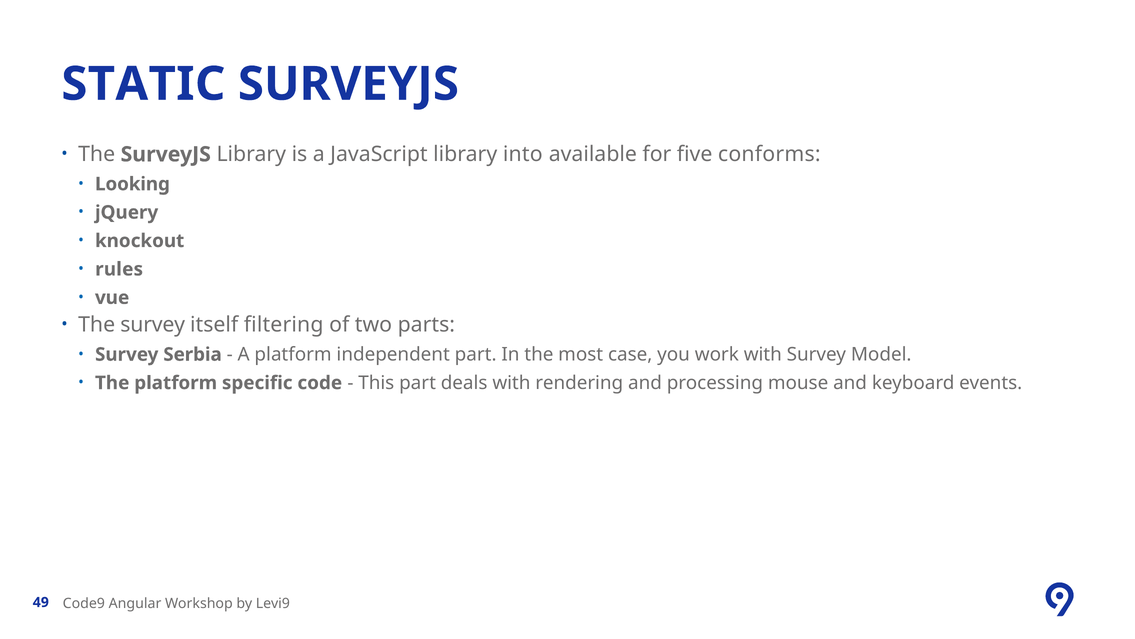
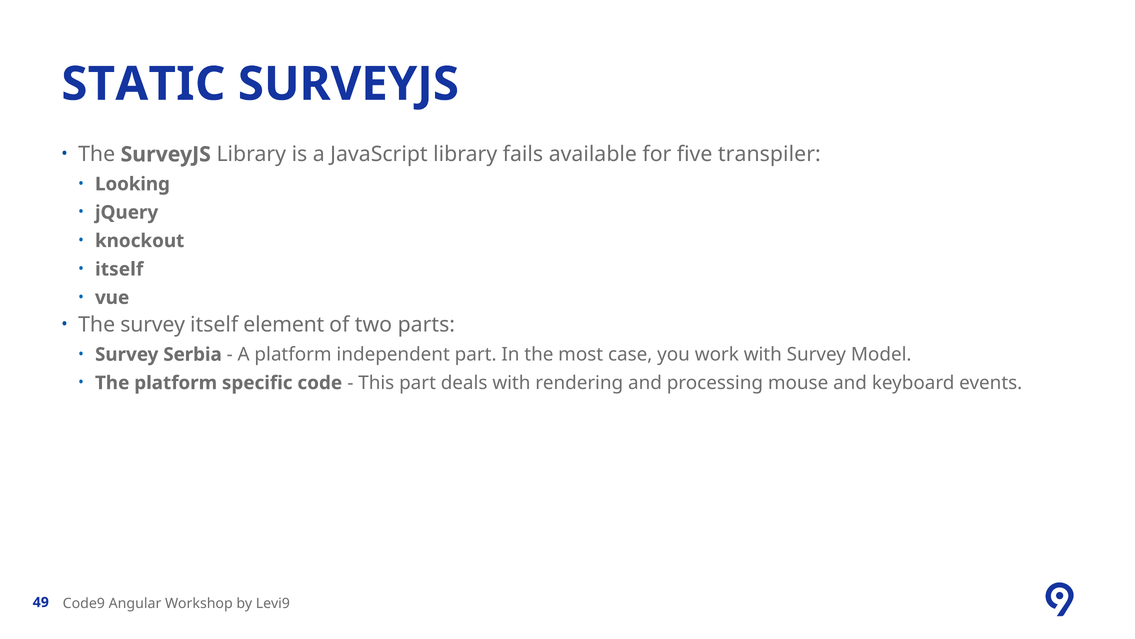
into: into -> fails (523, 154)
conforms: conforms -> transpiler (769, 154)
rules: rules -> itself (119, 269)
filtering: filtering -> element (284, 325)
